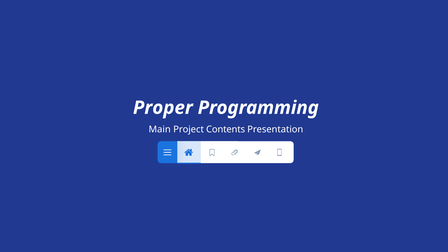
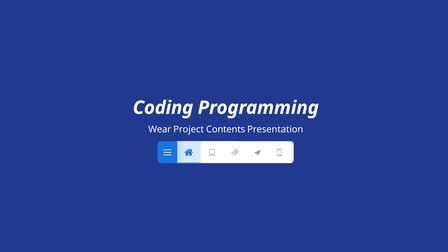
Proper: Proper -> Coding (163, 108)
Main: Main -> Wear (160, 129)
